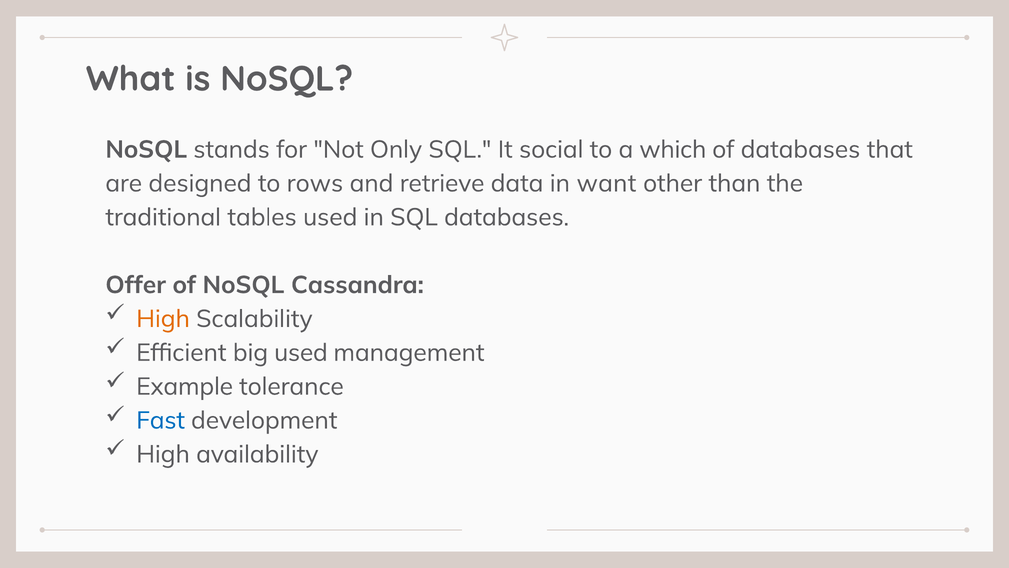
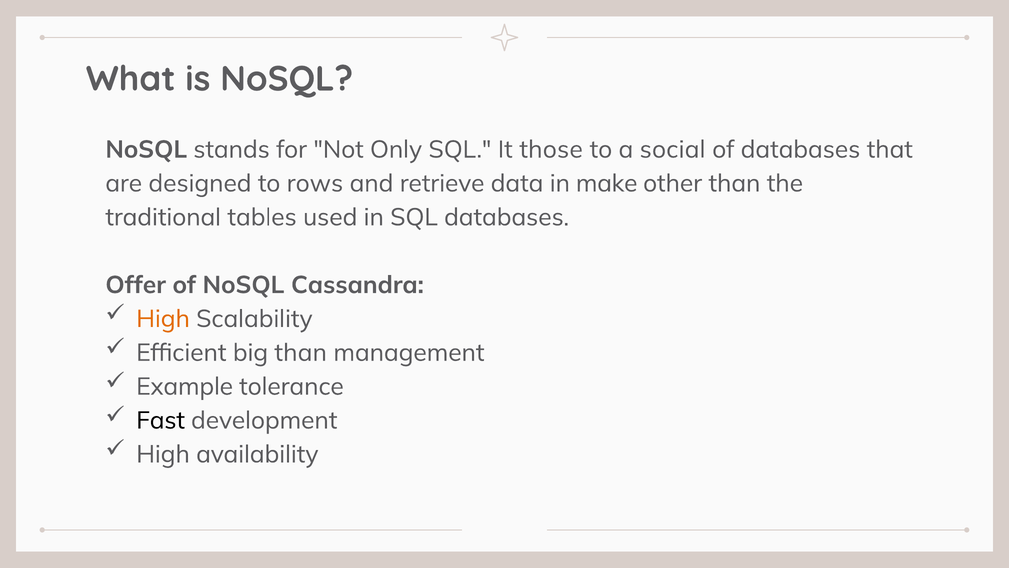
social: social -> those (551, 149)
which: which -> social (673, 149)
want: want -> make (607, 183)
big used: used -> than (301, 352)
Fast colour: blue -> black (161, 420)
